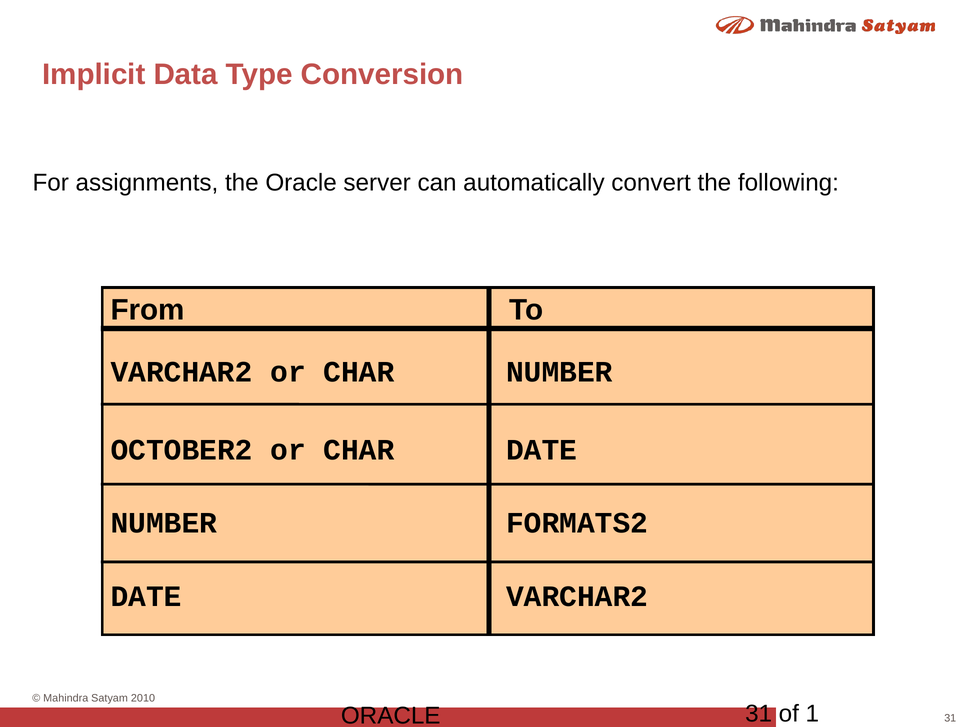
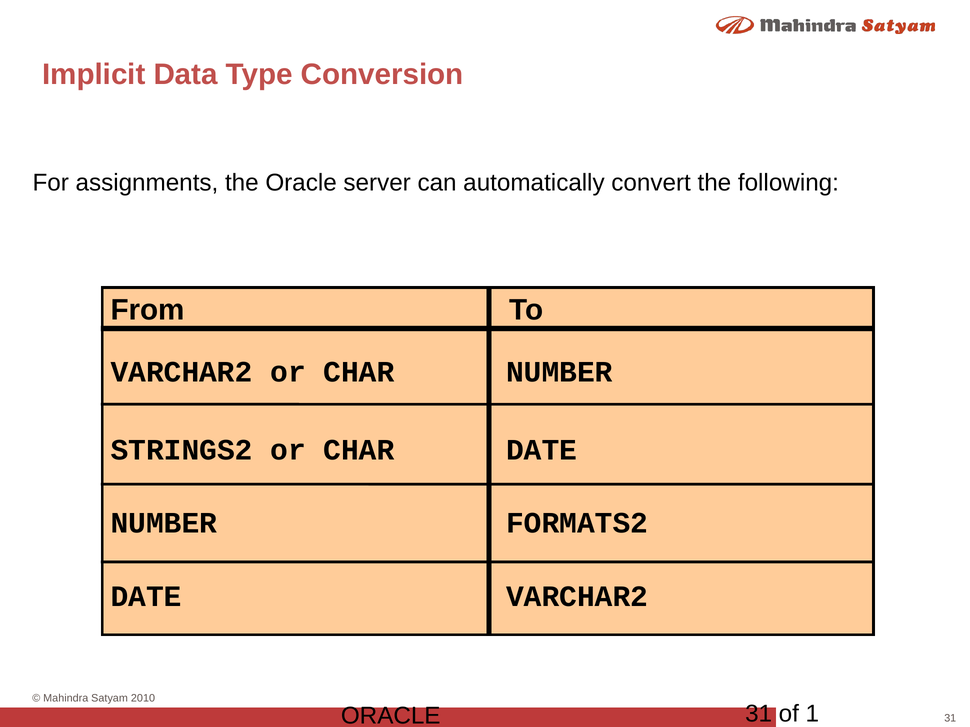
OCTOBER2: OCTOBER2 -> STRINGS2 (182, 450)
